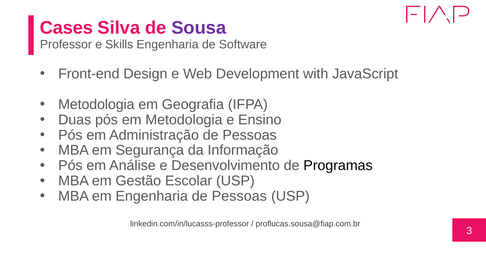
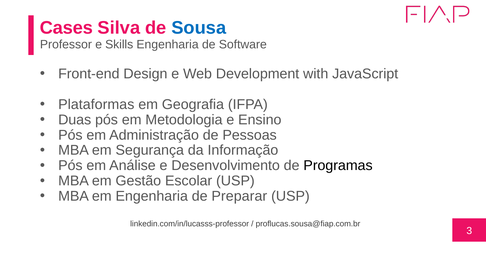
Sousa colour: purple -> blue (199, 28)
Metodologia: Metodologia -> Plataformas (96, 105)
Engenharia de Pessoas: Pessoas -> Preparar (239, 196)
